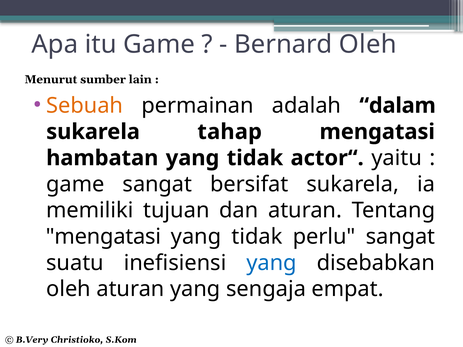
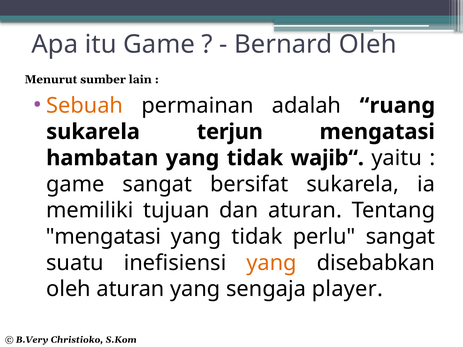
dalam: dalam -> ruang (397, 106)
tahap: tahap -> terjun (230, 132)
actor“: actor“ -> wajib“ (327, 158)
yang colour: blue -> orange (272, 263)
empat: empat -> player (347, 289)
